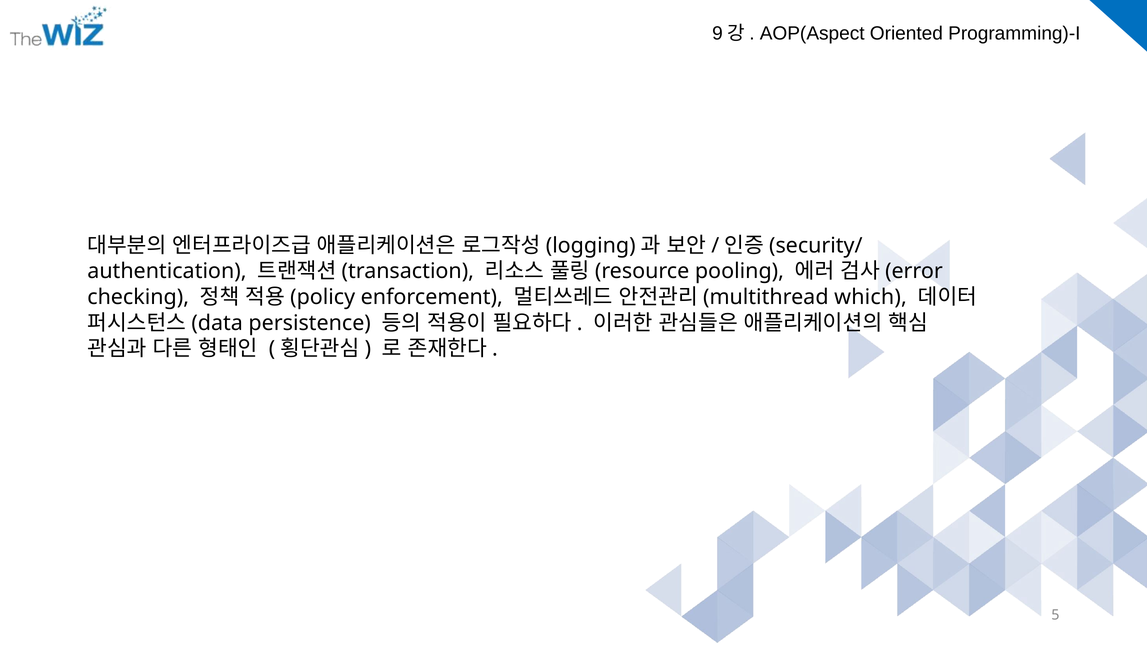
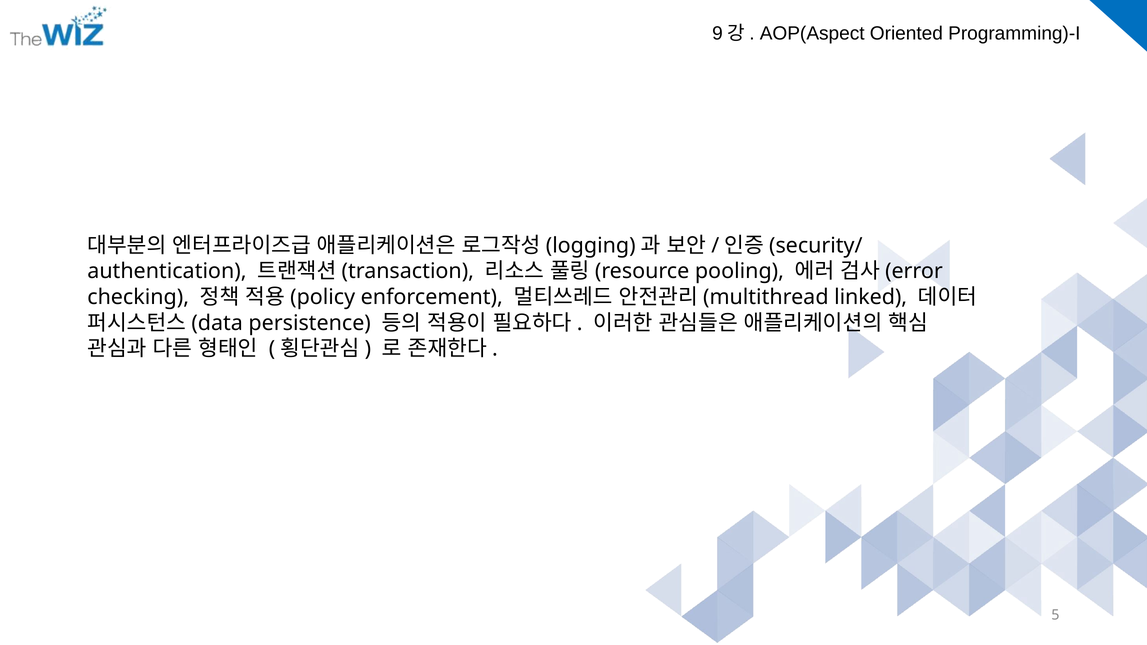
which: which -> linked (871, 297)
